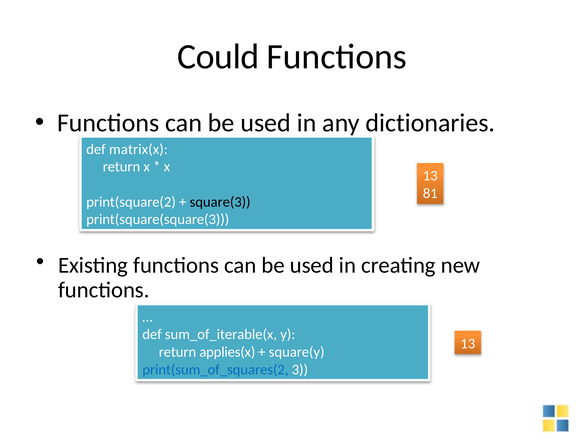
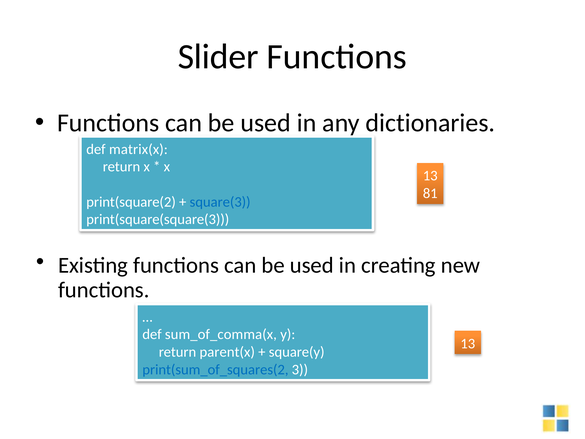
Could: Could -> Slider (218, 57)
square(3 colour: black -> blue (220, 202)
sum_of_iterable(x: sum_of_iterable(x -> sum_of_comma(x (221, 334)
applies(x: applies(x -> parent(x (227, 352)
